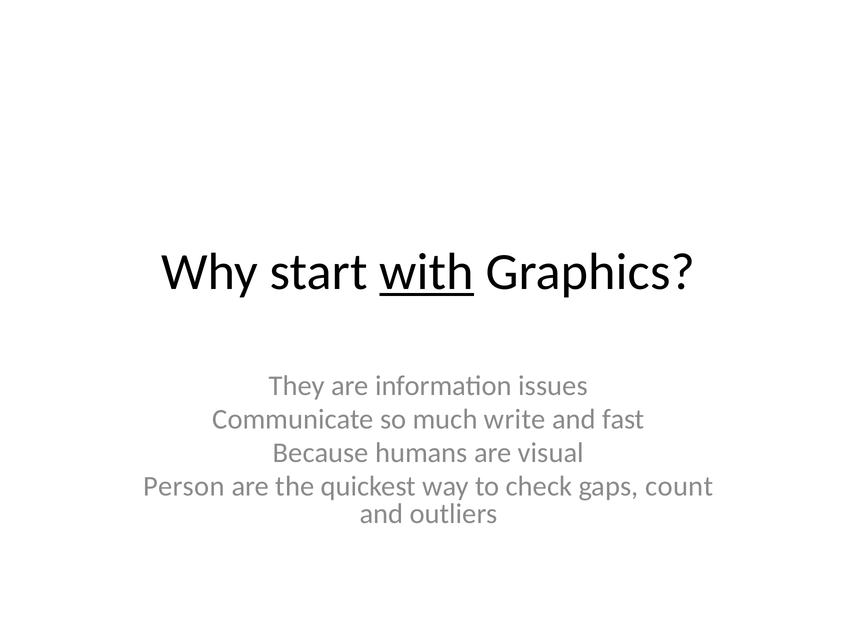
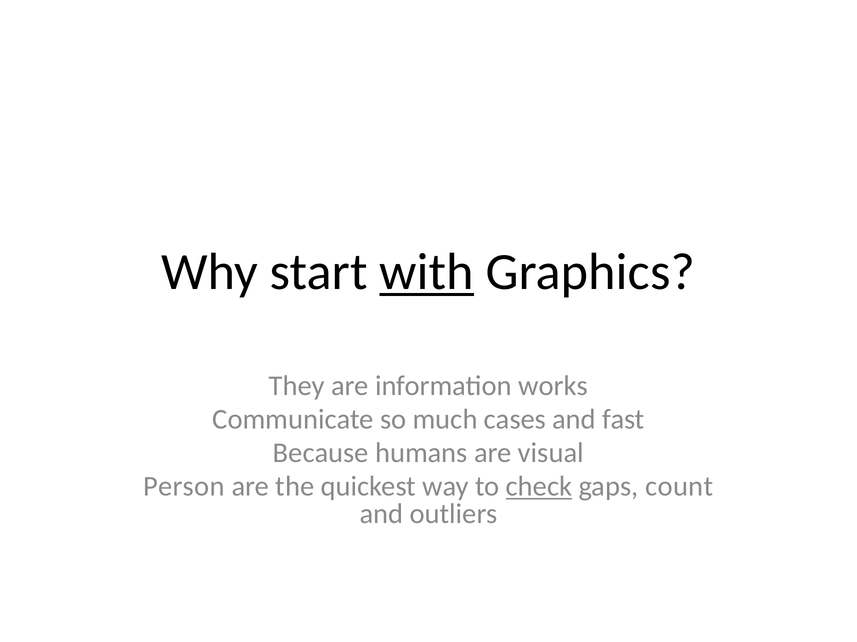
issues: issues -> works (553, 387)
write: write -> cases (515, 420)
check underline: none -> present (539, 487)
